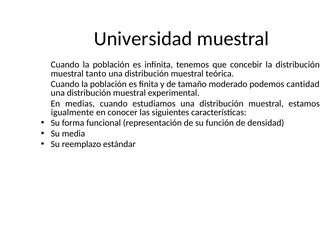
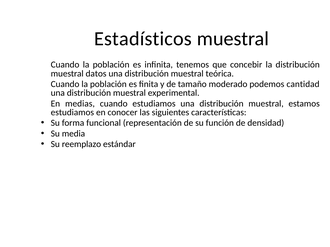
Universidad: Universidad -> Estadísticos (143, 39)
tanto: tanto -> datos (96, 74)
igualmente: igualmente -> estudiamos (72, 113)
